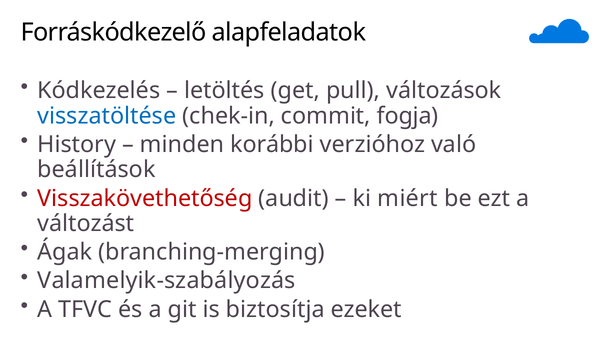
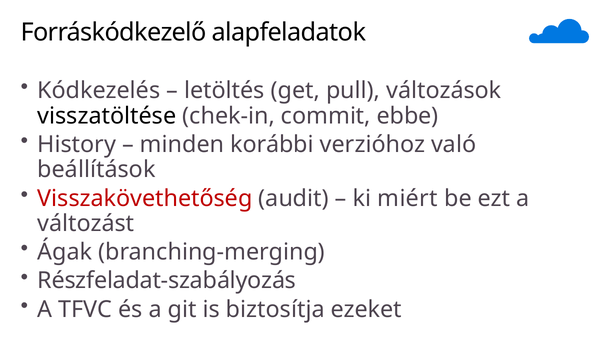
visszatöltése colour: blue -> black (107, 116)
fogja: fogja -> ebbe (408, 116)
Valamelyik-szabályozás: Valamelyik-szabályozás -> Részfeladat-szabályozás (167, 281)
